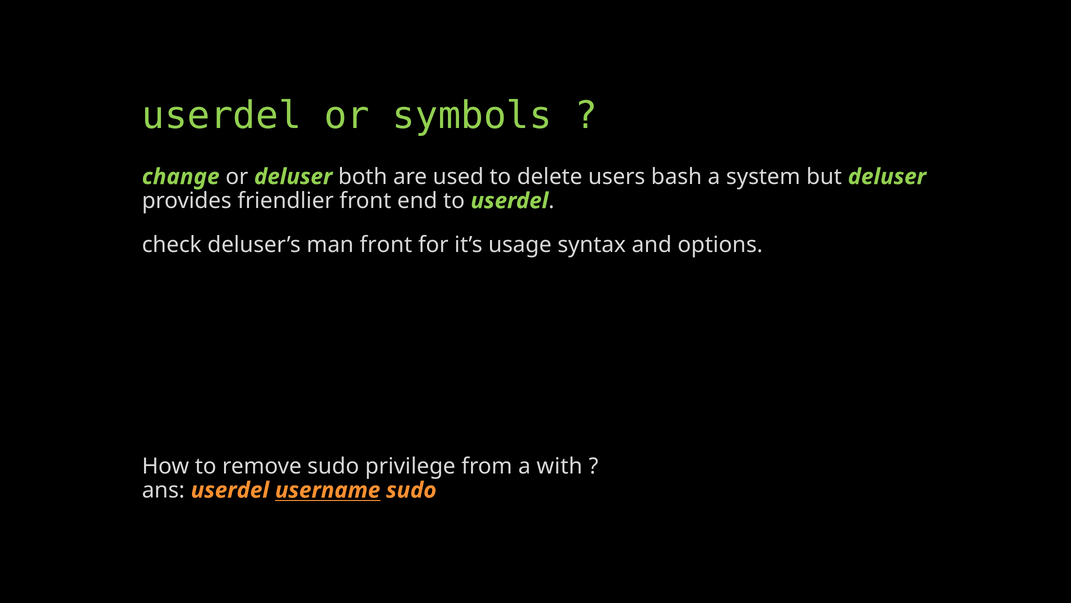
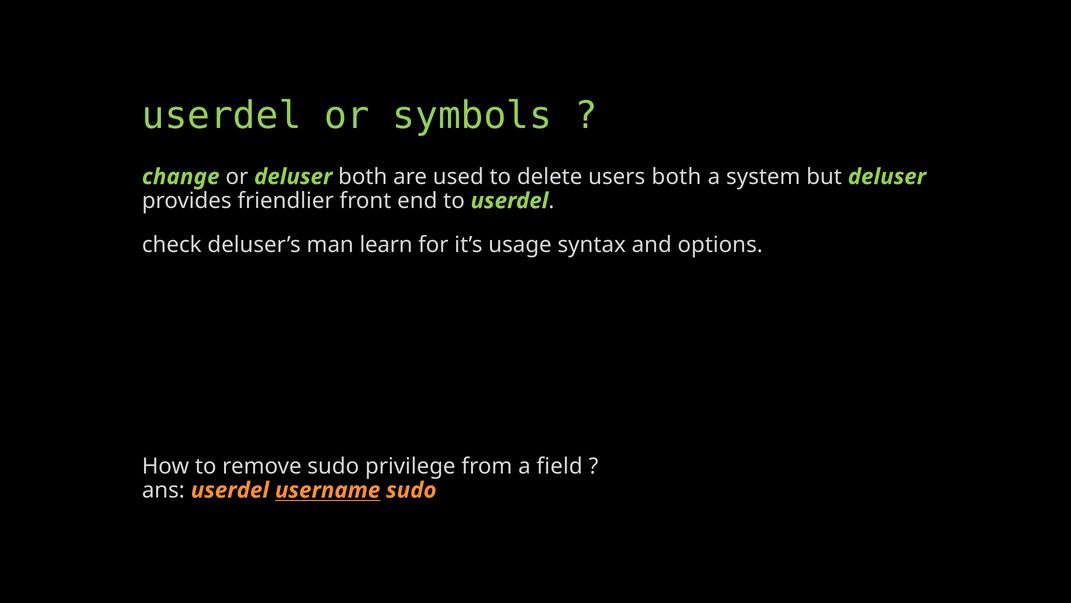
users bash: bash -> both (676, 177)
man front: front -> learn (386, 245)
with: with -> field (560, 466)
